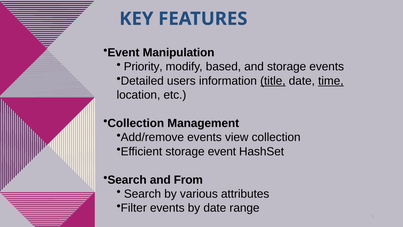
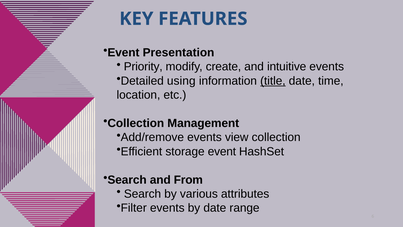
Manipulation: Manipulation -> Presentation (179, 53)
based: based -> create (223, 67)
and storage: storage -> intuitive (287, 67)
users: users -> using (181, 81)
time underline: present -> none (331, 81)
